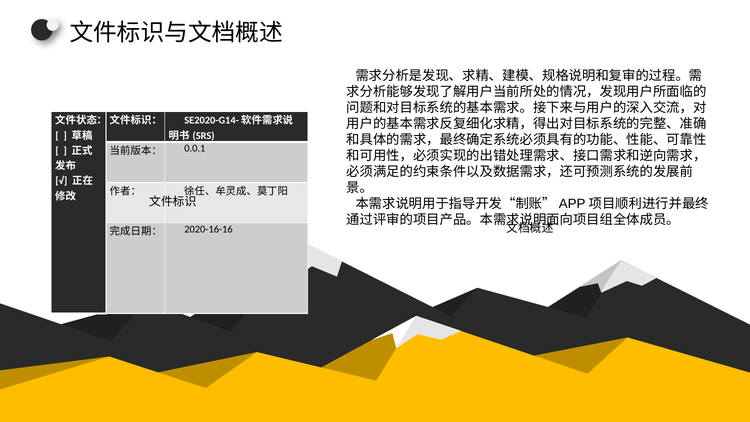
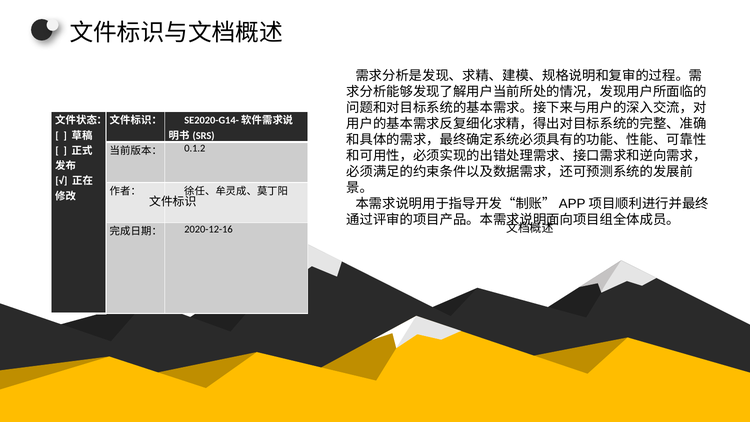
0.0.1: 0.0.1 -> 0.1.2 (195, 148)
2020-16-16: 2020-16-16 -> 2020-12-16 (209, 229)
